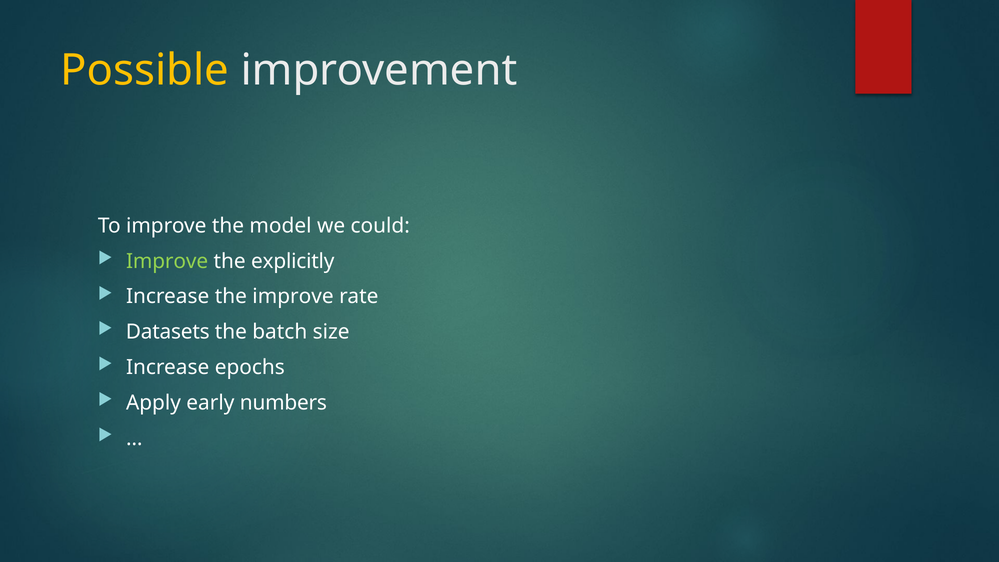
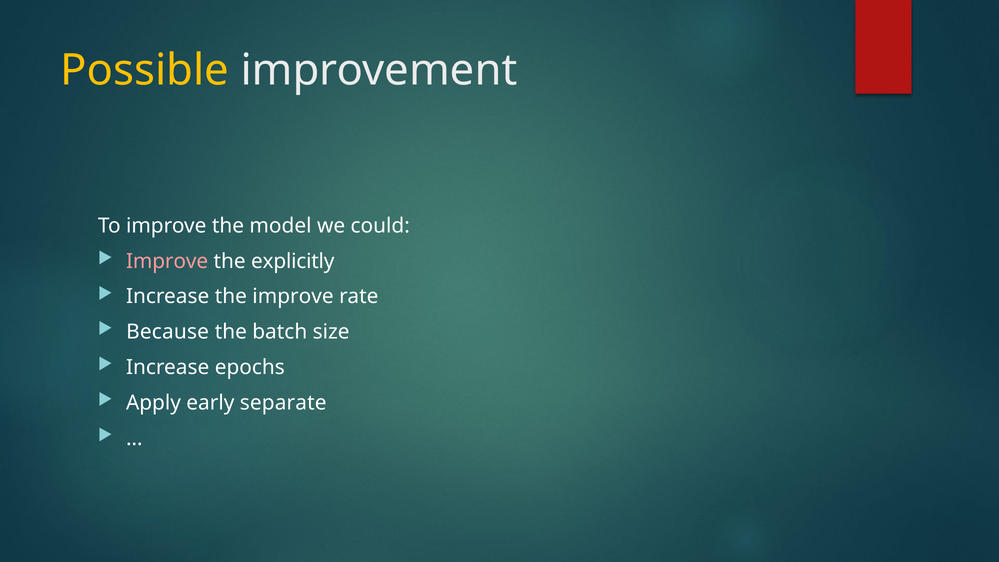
Improve colour: light green -> pink (167, 261)
Datasets: Datasets -> Because (168, 332)
numbers: numbers -> separate (283, 403)
